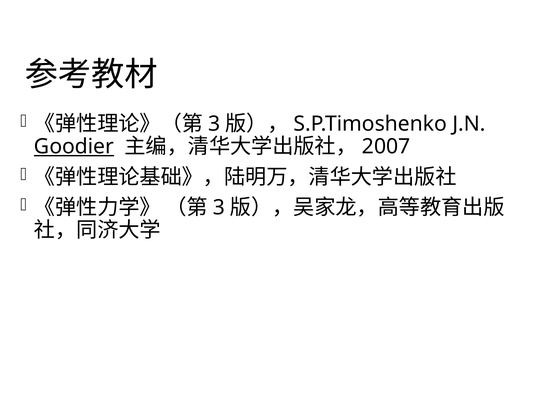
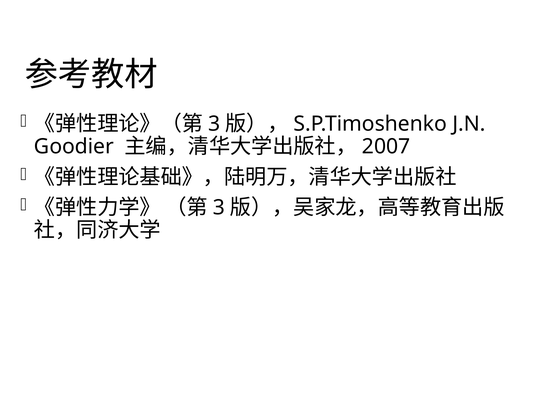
Goodier underline: present -> none (74, 147)
